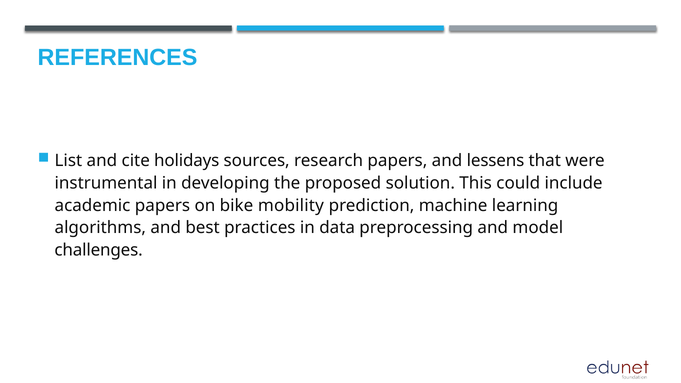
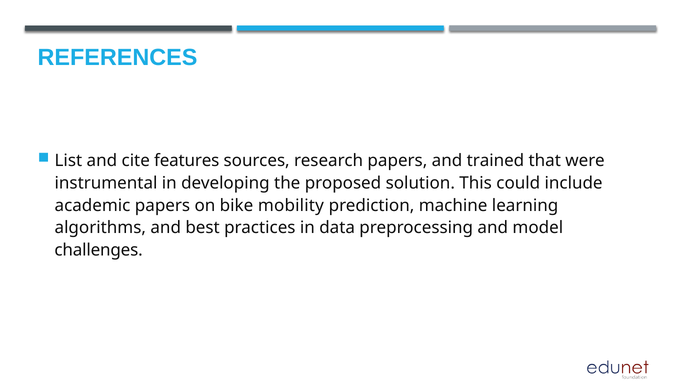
holidays: holidays -> features (187, 161)
lessens: lessens -> trained (495, 161)
